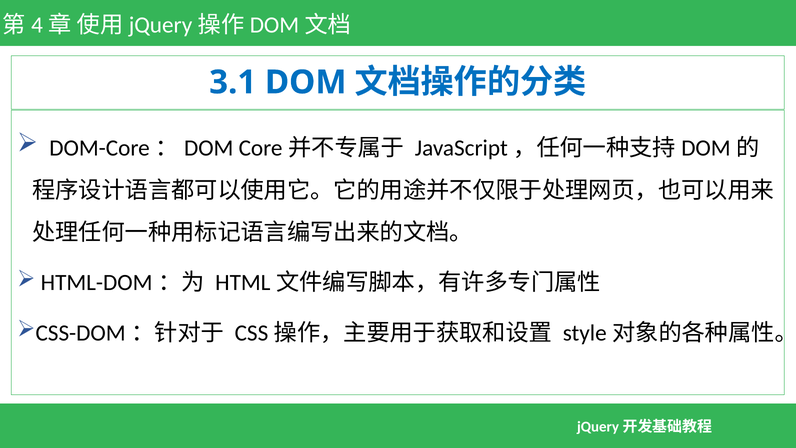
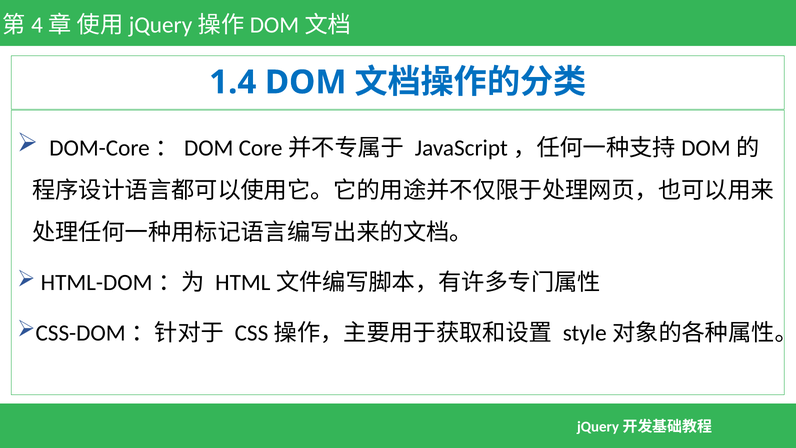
3.1: 3.1 -> 1.4 (233, 82)
